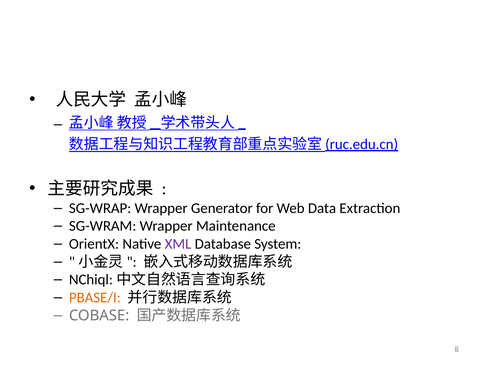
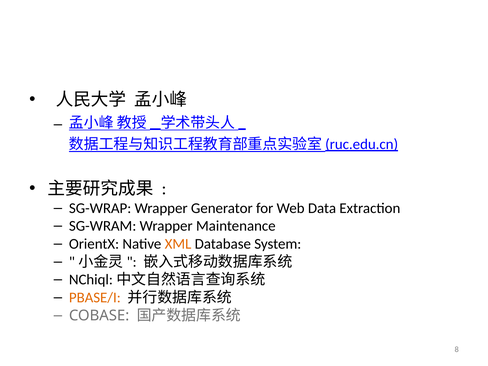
XML colour: purple -> orange (178, 244)
